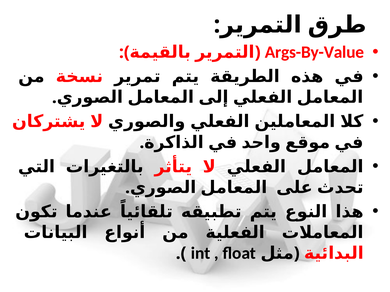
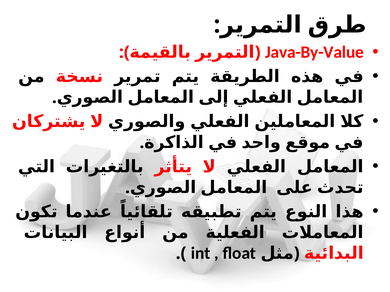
Args-By-Value: Args-By-Value -> Java-By-Value (314, 52)
